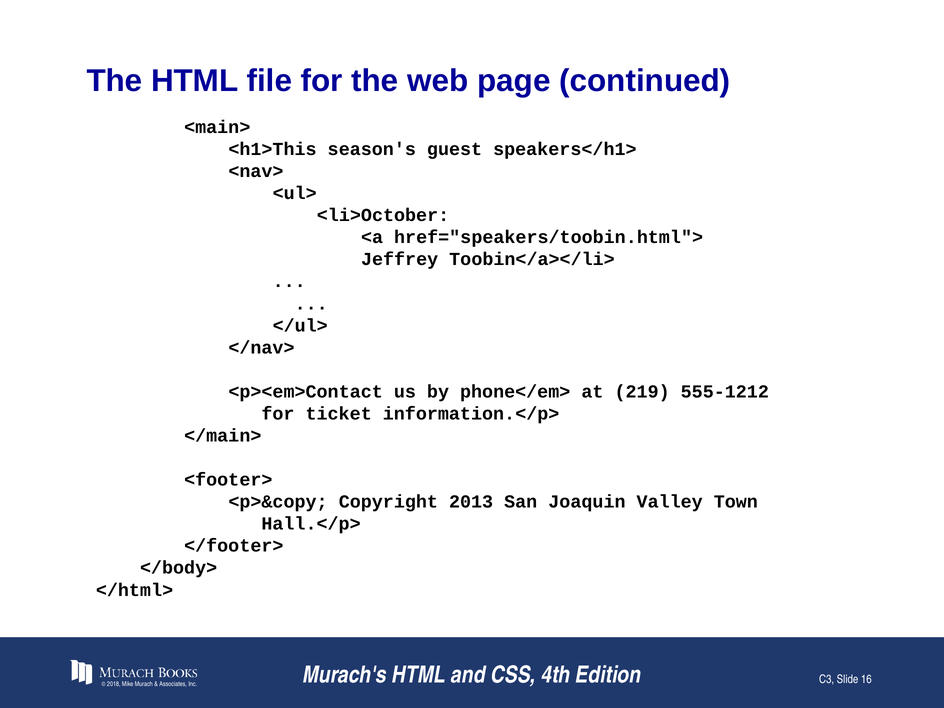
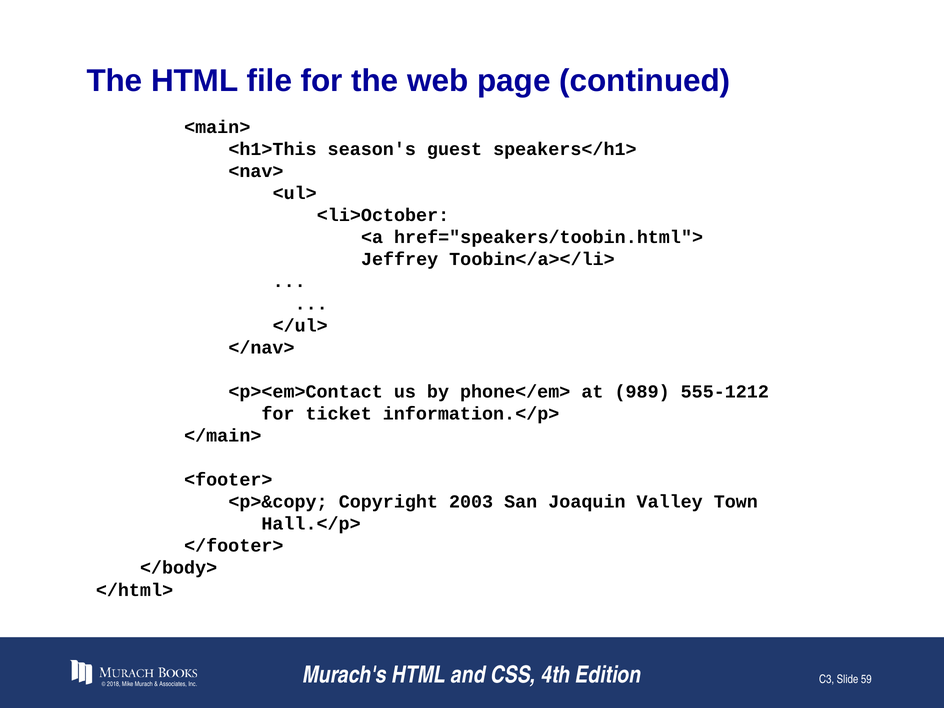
219: 219 -> 989 (642, 392)
2013: 2013 -> 2003 (471, 502)
16: 16 -> 59 (866, 679)
